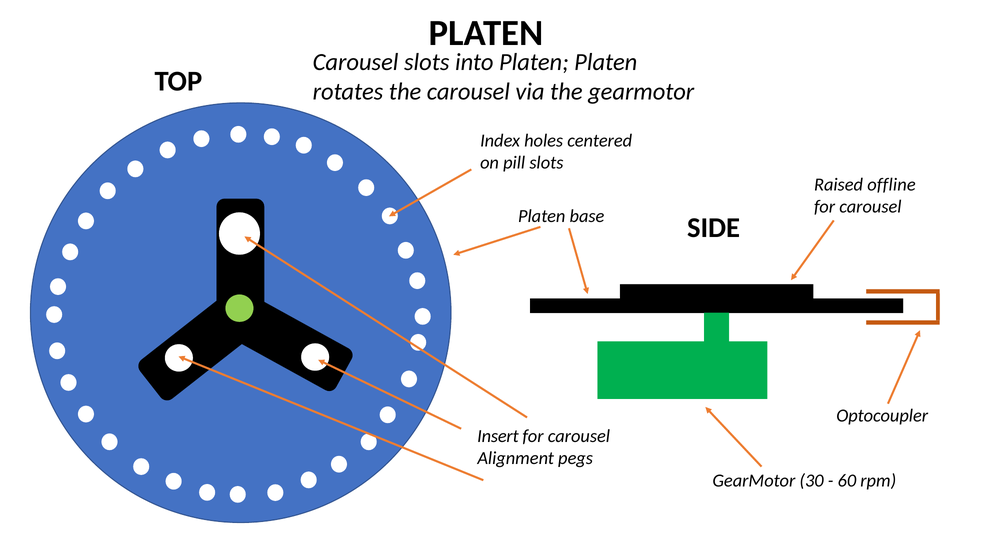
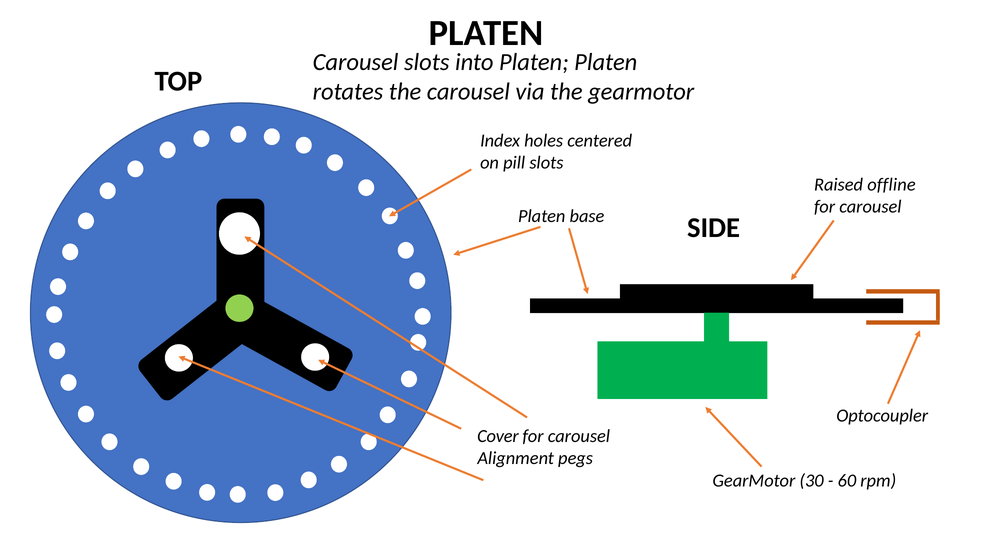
Insert: Insert -> Cover (498, 436)
